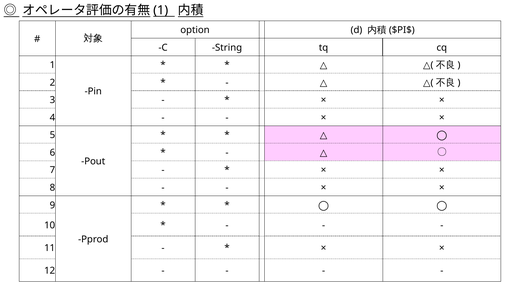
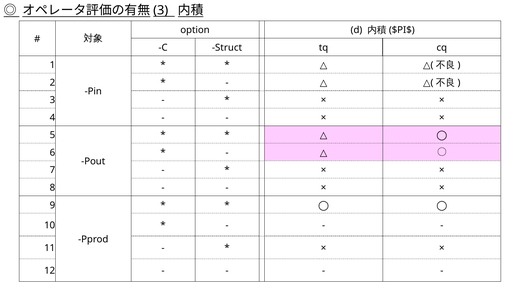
1: 1 -> 3 (161, 10)
String: String -> Struct (227, 48)
